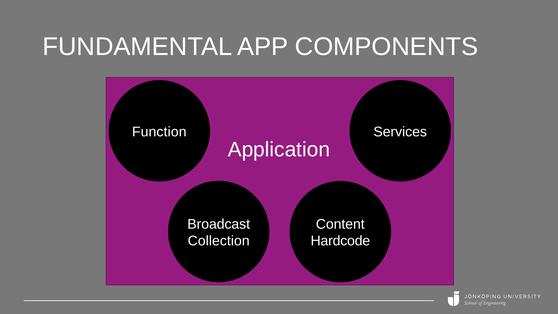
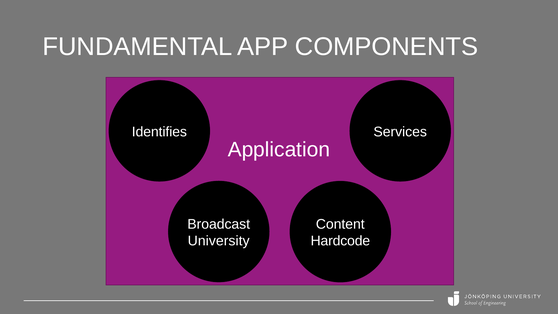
Function: Function -> Identifies (159, 132)
Collection: Collection -> University (219, 241)
